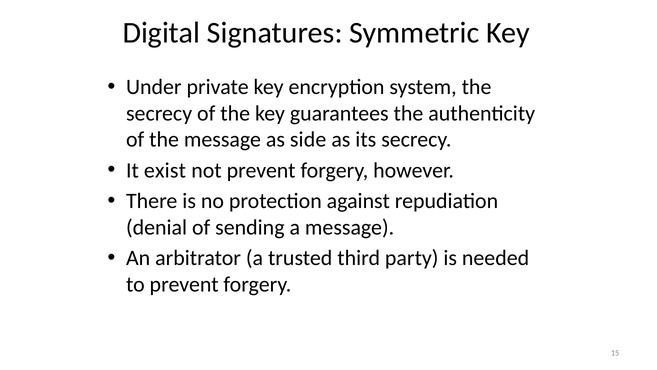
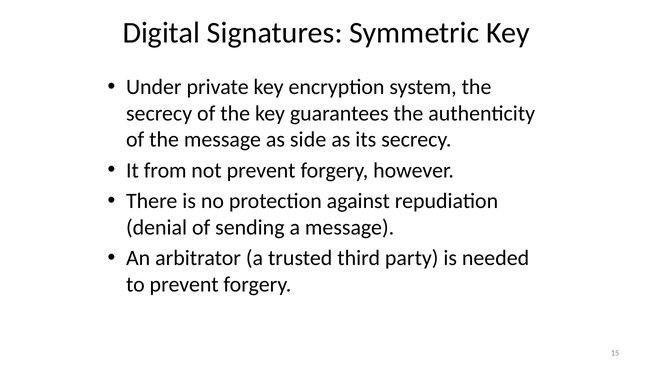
exist: exist -> from (165, 170)
